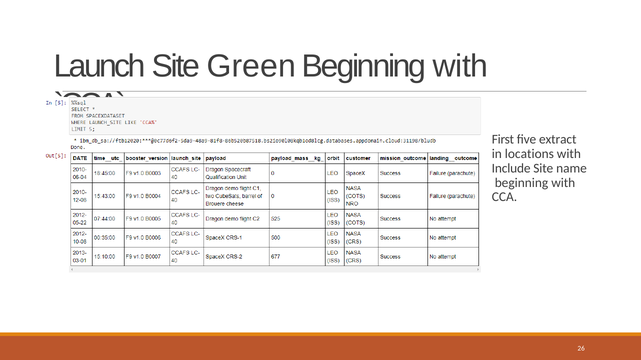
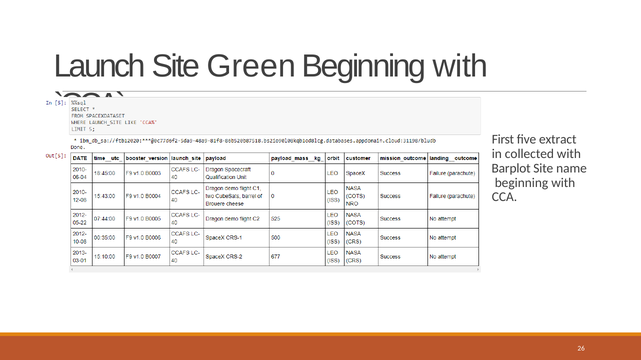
locations: locations -> collected (529, 154)
Include: Include -> Barplot (511, 168)
